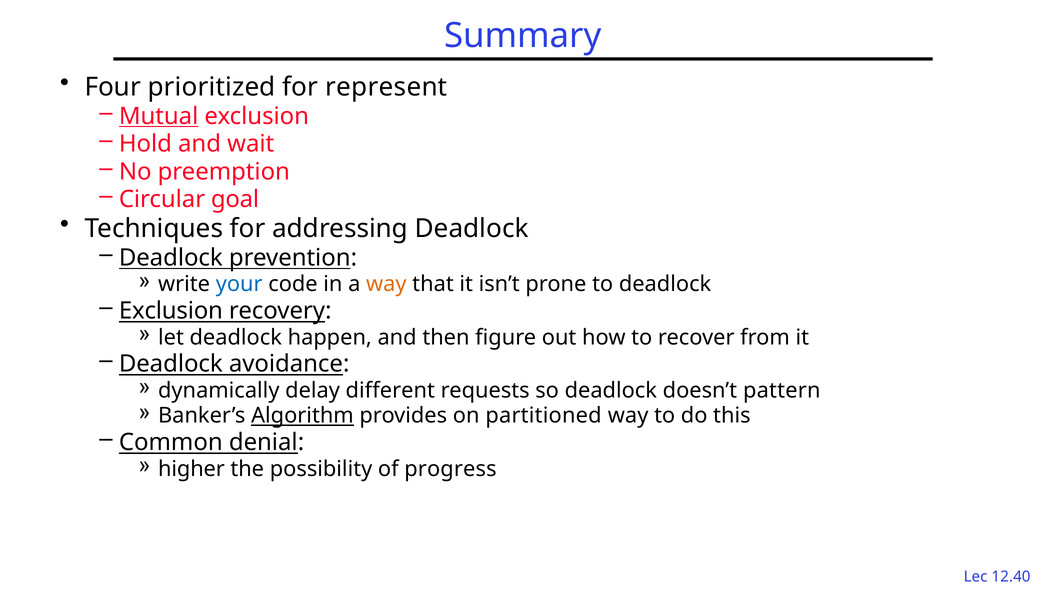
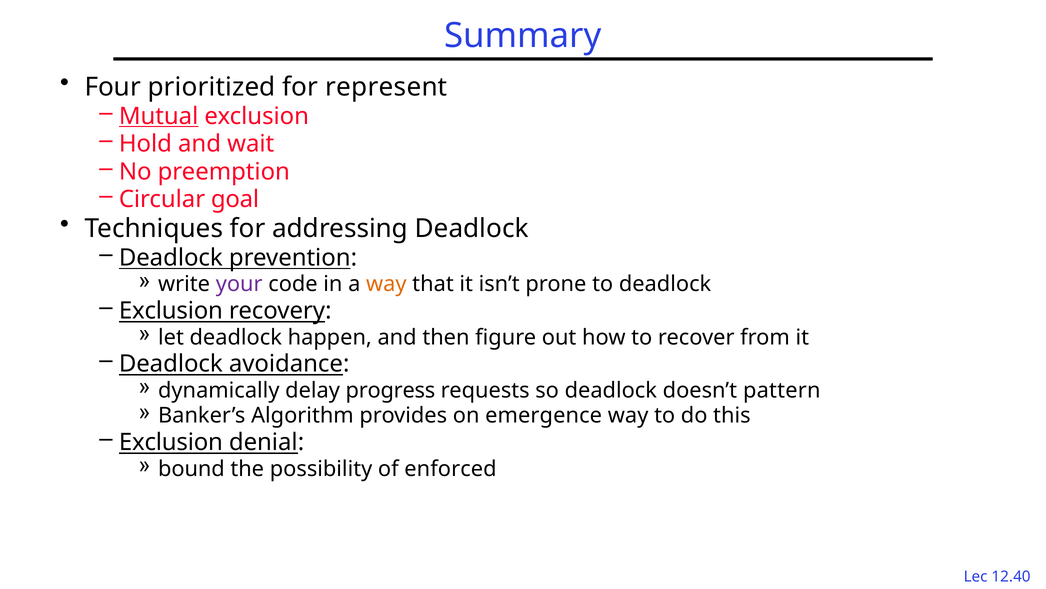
your colour: blue -> purple (239, 284)
different: different -> progress (390, 390)
Algorithm underline: present -> none (302, 415)
partitioned: partitioned -> emergence (544, 415)
Common: Common -> Exclusion (171, 442)
higher: higher -> bound (191, 468)
progress: progress -> enforced (450, 468)
